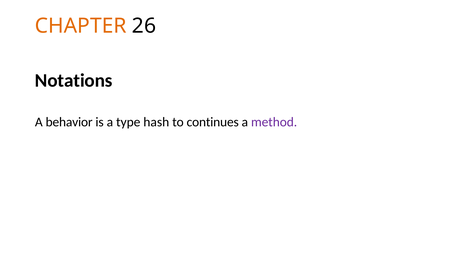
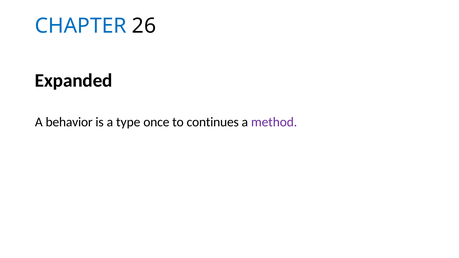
CHAPTER colour: orange -> blue (81, 26)
Notations: Notations -> Expanded (74, 81)
hash: hash -> once (156, 122)
